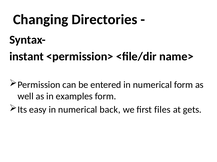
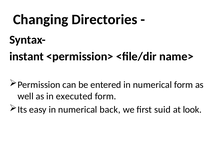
examples: examples -> executed (74, 97)
files: files -> suid (162, 110)
gets: gets -> look (192, 110)
